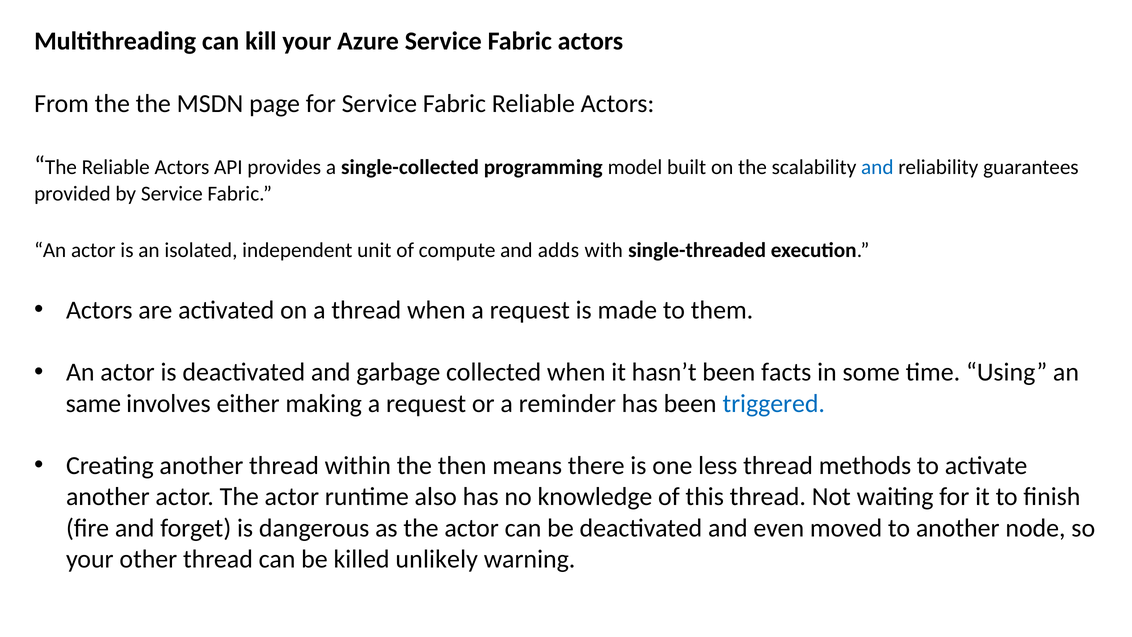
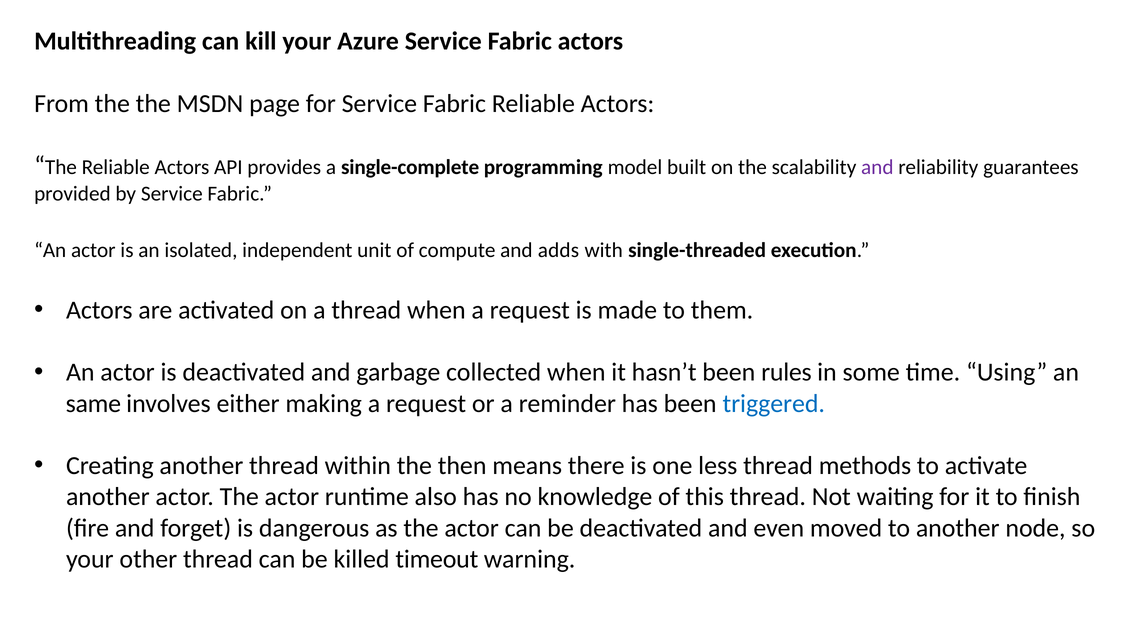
single-collected: single-collected -> single-complete (410, 167)
and colour: blue -> purple (877, 167)
facts: facts -> rules (786, 372)
unlikely: unlikely -> timeout (437, 559)
